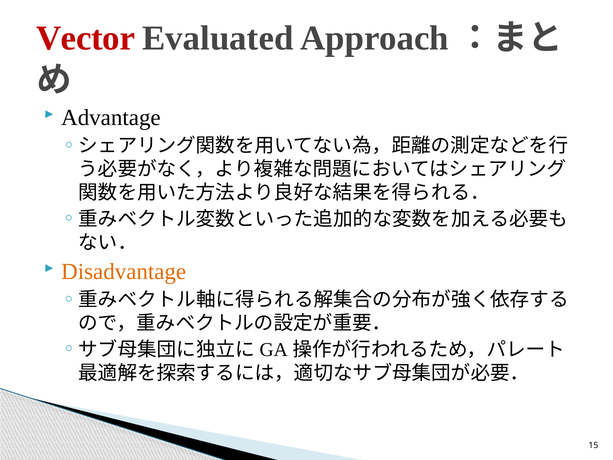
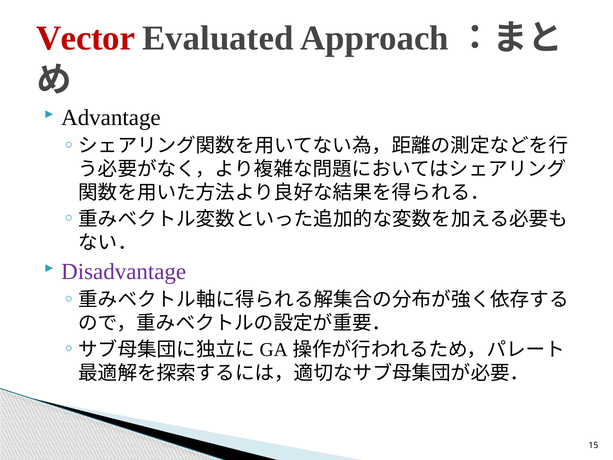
Disadvantage colour: orange -> purple (124, 272)
